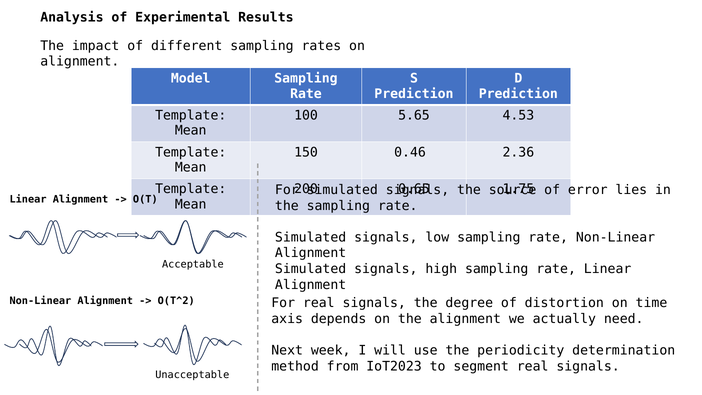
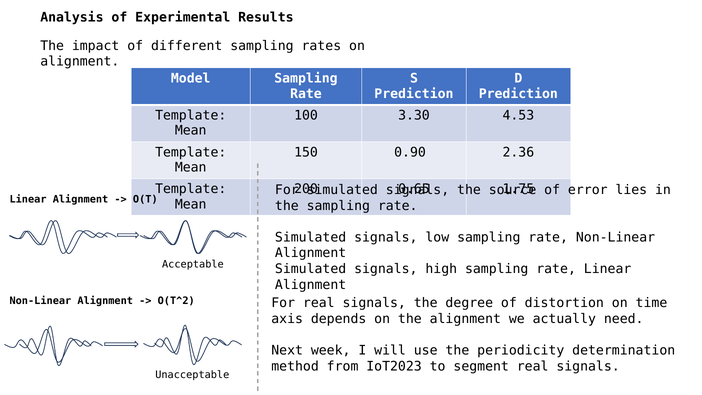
5.65: 5.65 -> 3.30 (414, 115)
0.46: 0.46 -> 0.90 (410, 152)
